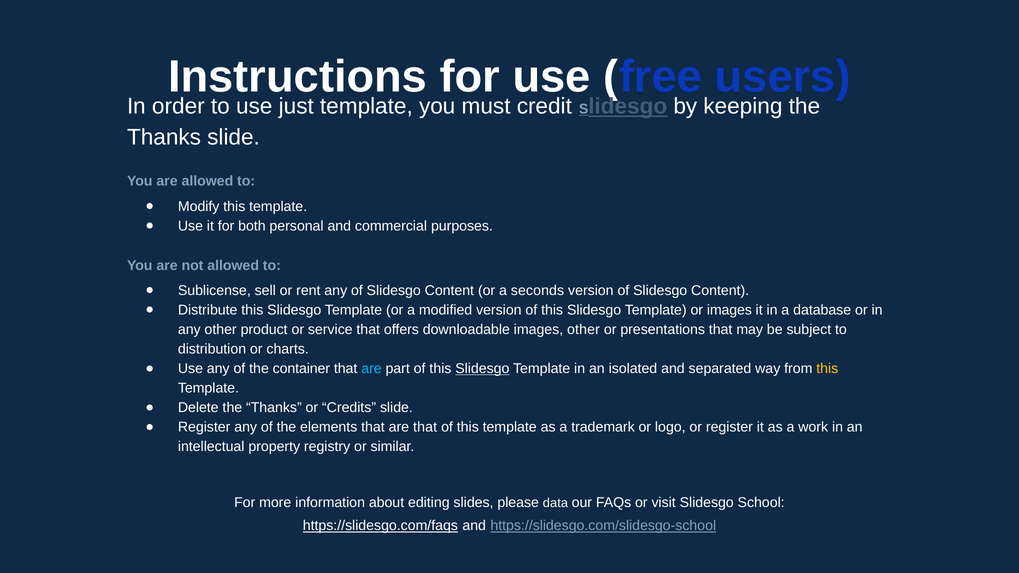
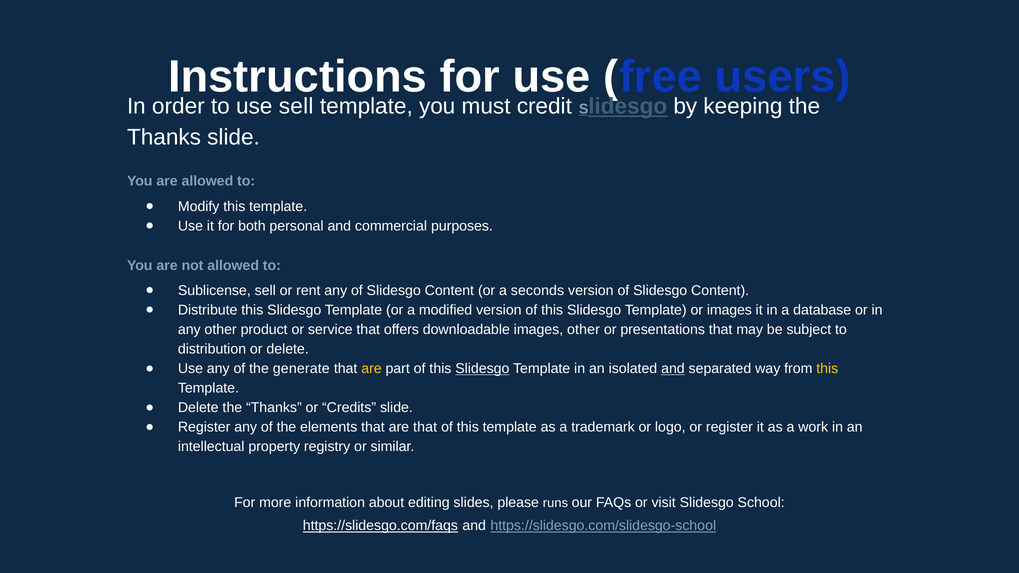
use just: just -> sell (296, 106)
or charts: charts -> delete (288, 349)
container: container -> generate (301, 369)
are colour: light blue -> yellow (371, 369)
and underline: none -> present (673, 369)
data: data -> runs (555, 503)
